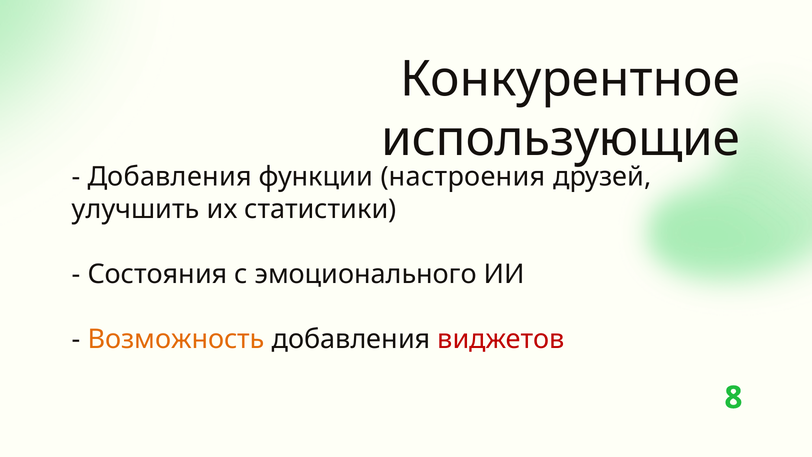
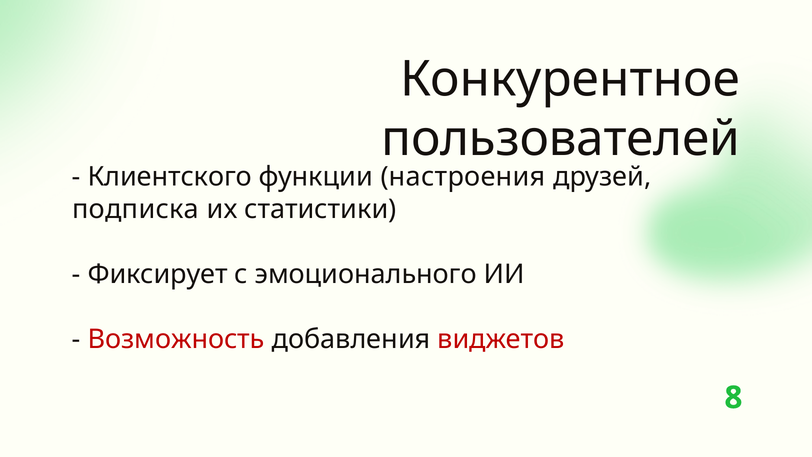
использующие: использующие -> пользователей (561, 139)
Добавления: Добавления -> Клиентского (170, 177)
улучшить: улучшить -> подписка (136, 209)
Состояния: Состояния -> Фиксирует (158, 274)
Возможность colour: orange -> red (176, 339)
